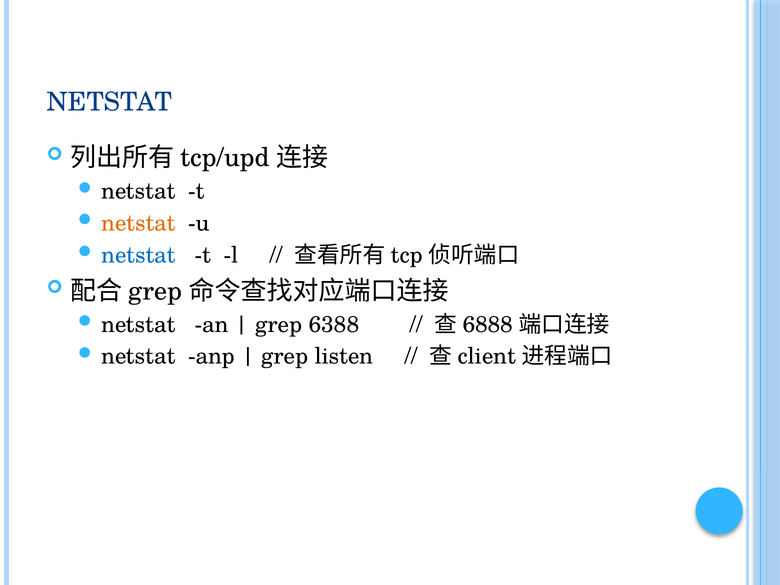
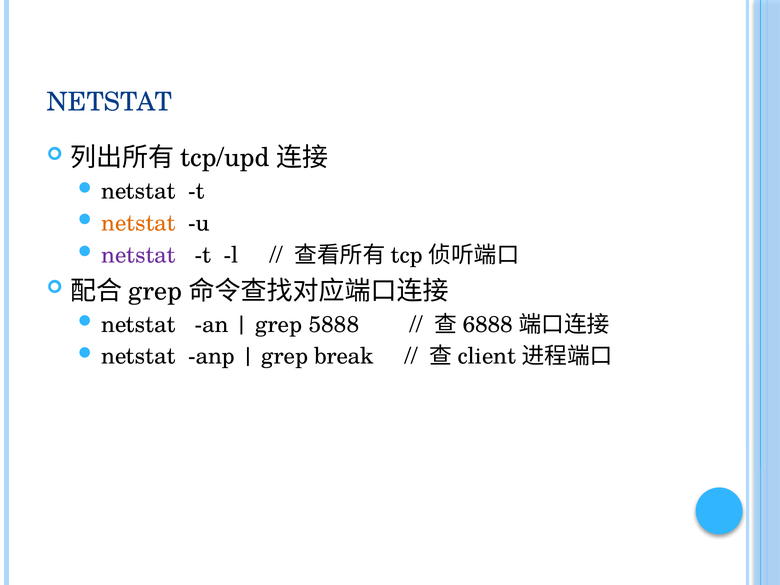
netstat colour: blue -> purple (138, 255)
6388: 6388 -> 5888 (334, 325)
listen: listen -> break (344, 356)
